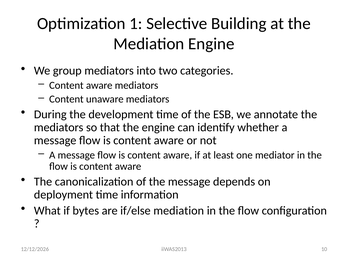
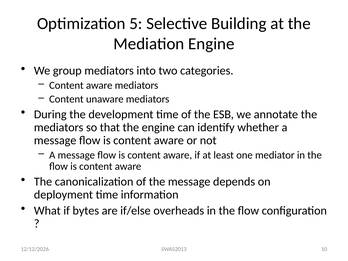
1: 1 -> 5 (136, 24)
if/else mediation: mediation -> overheads (179, 211)
